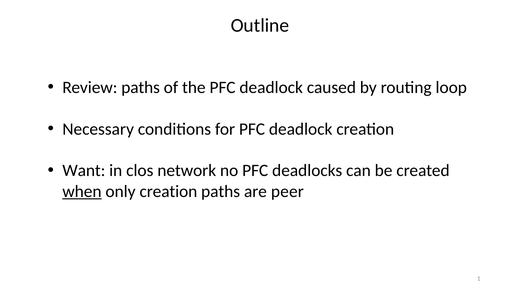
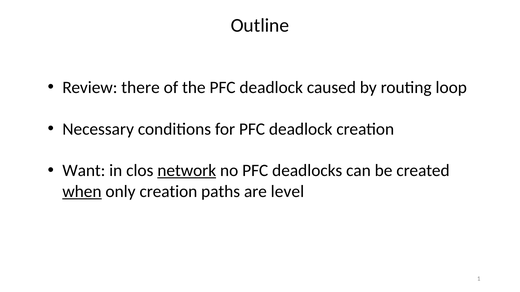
Review paths: paths -> there (141, 88)
network underline: none -> present (187, 171)
peer: peer -> level (287, 192)
